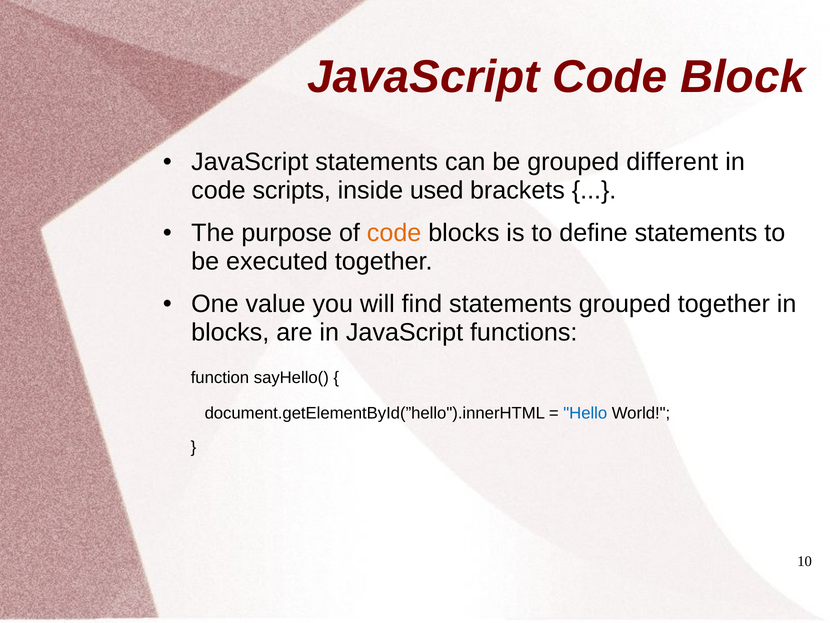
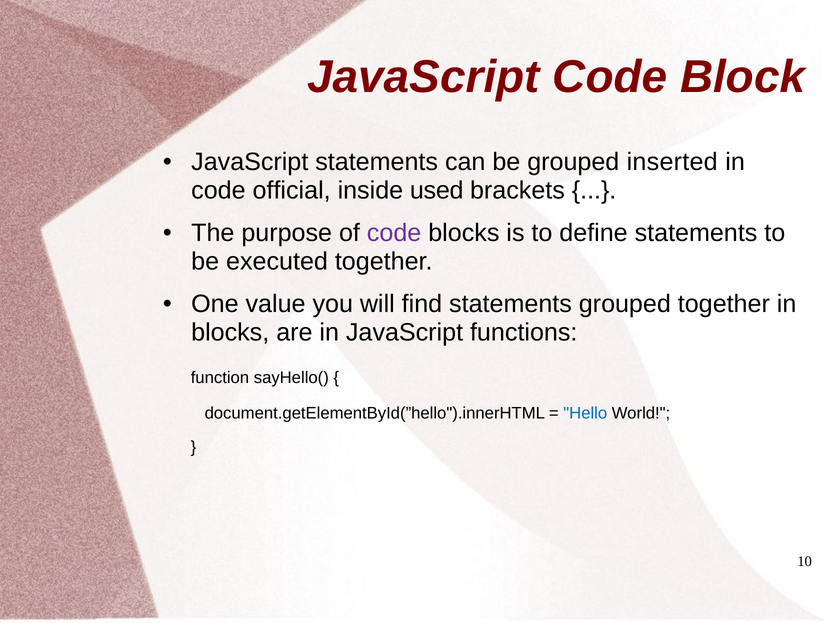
different: different -> inserted (672, 162)
scripts: scripts -> official (292, 190)
code colour: orange -> purple (394, 233)
